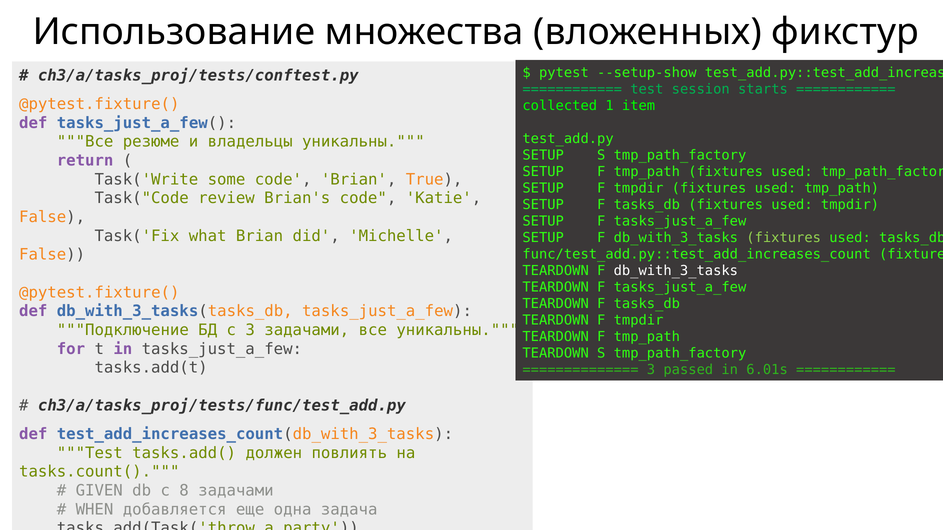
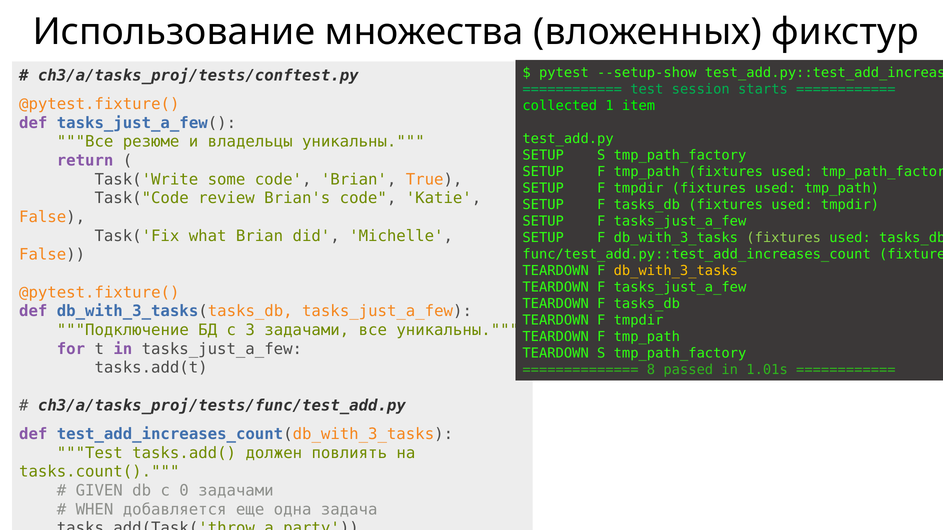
db_with_3_tasks colour: white -> yellow (676, 271)
3: 3 -> 8 (651, 370)
6.01s: 6.01s -> 1.01s (767, 370)
8: 8 -> 0 (184, 491)
